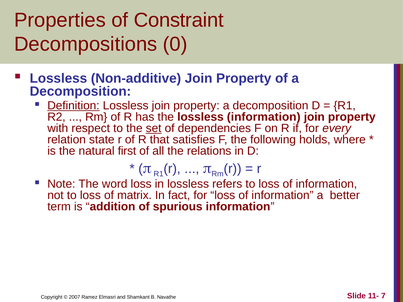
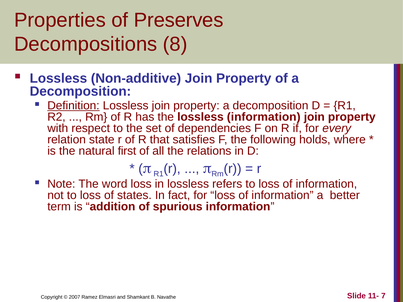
Constraint: Constraint -> Preserves (179, 20)
0: 0 -> 8 (175, 44)
set underline: present -> none (154, 128)
matrix: matrix -> states (134, 195)
